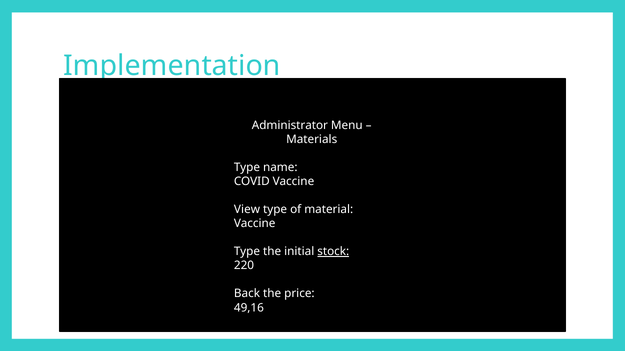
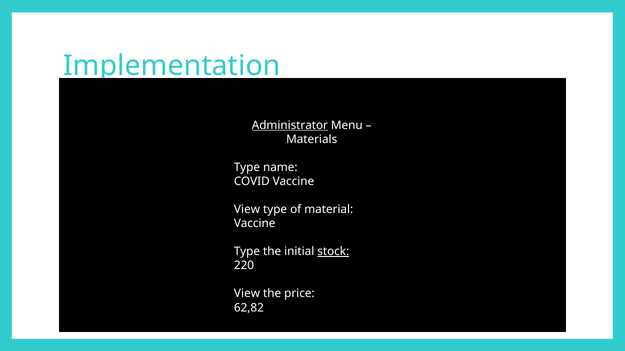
Administrator underline: none -> present (290, 125)
Back: Back -> View (247, 294)
49,16: 49,16 -> 62,82 (249, 308)
